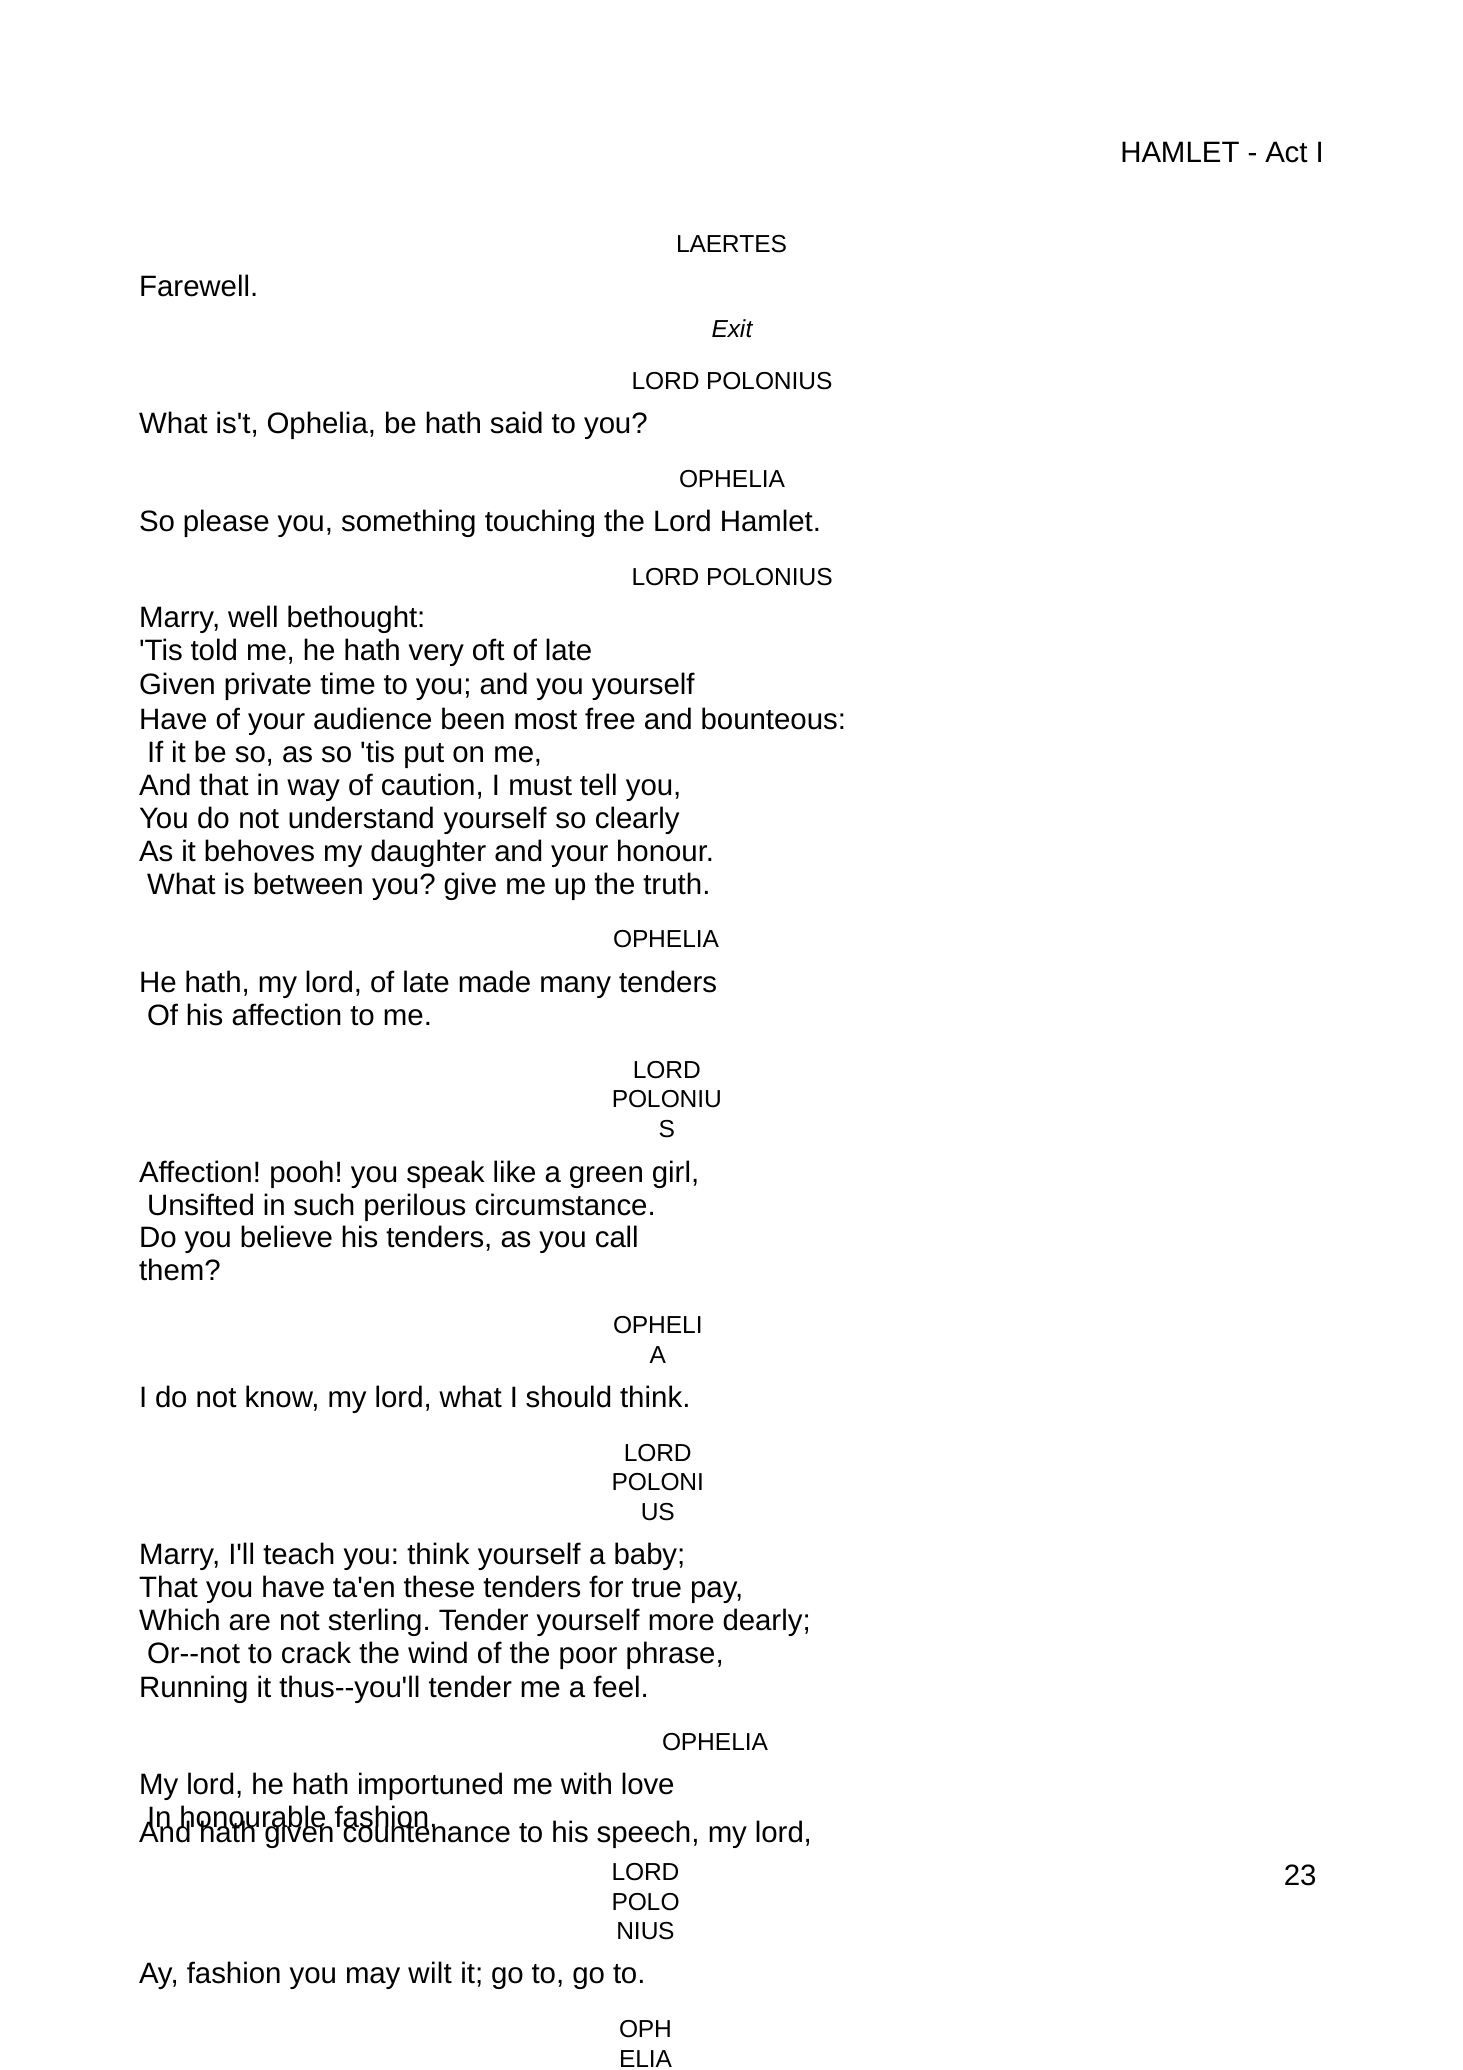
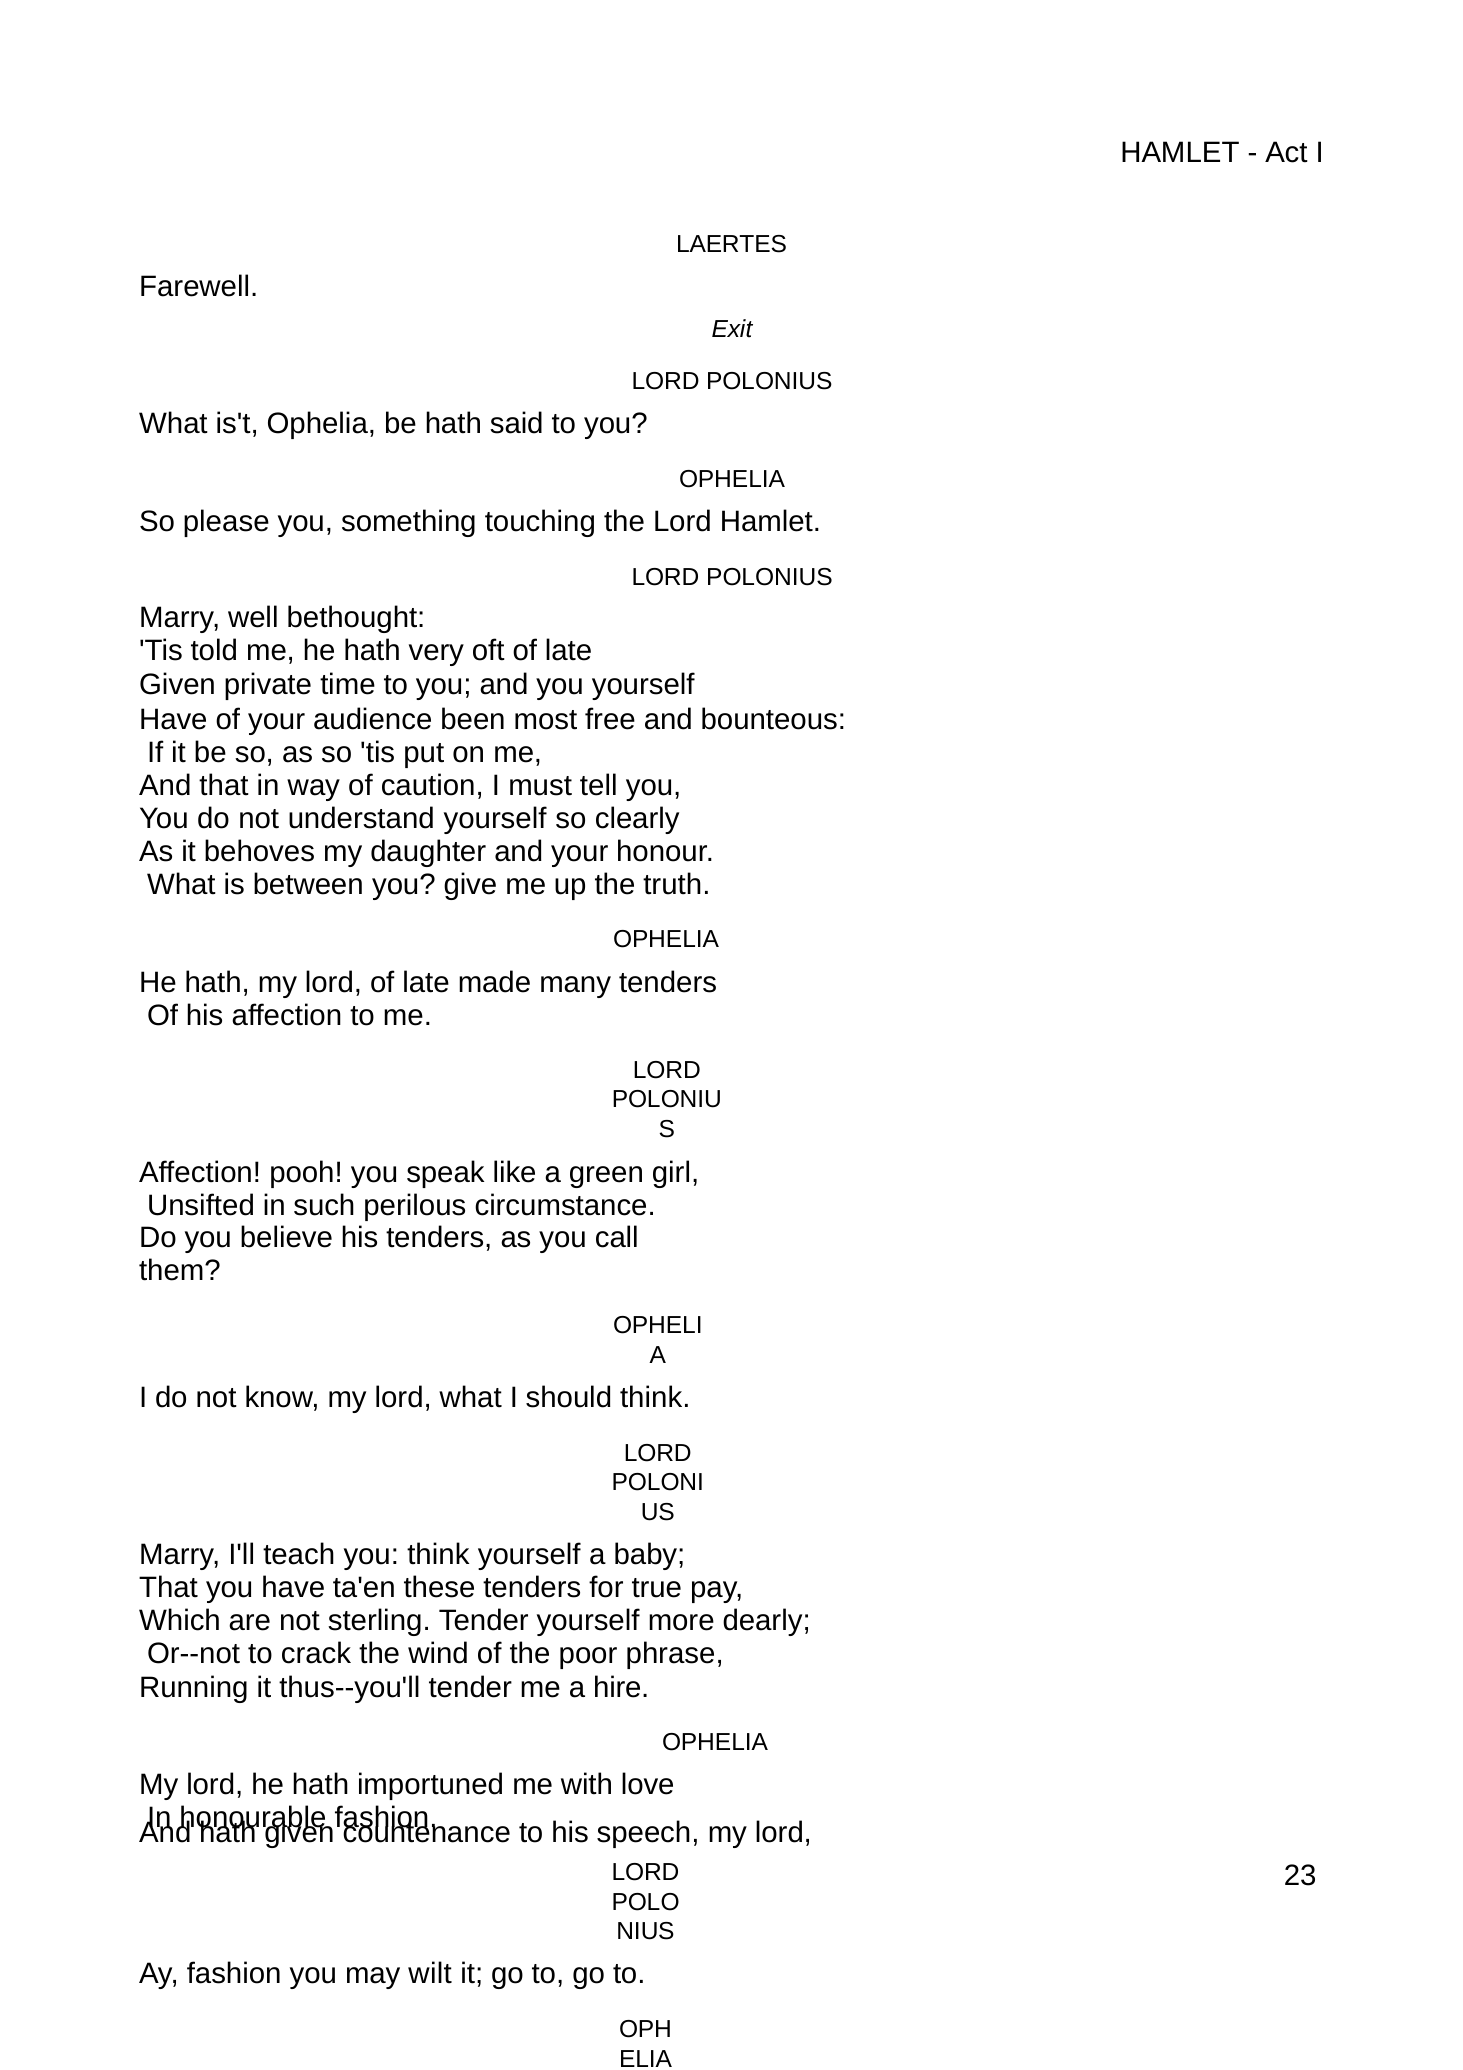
feel: feel -> hire (621, 1687)
